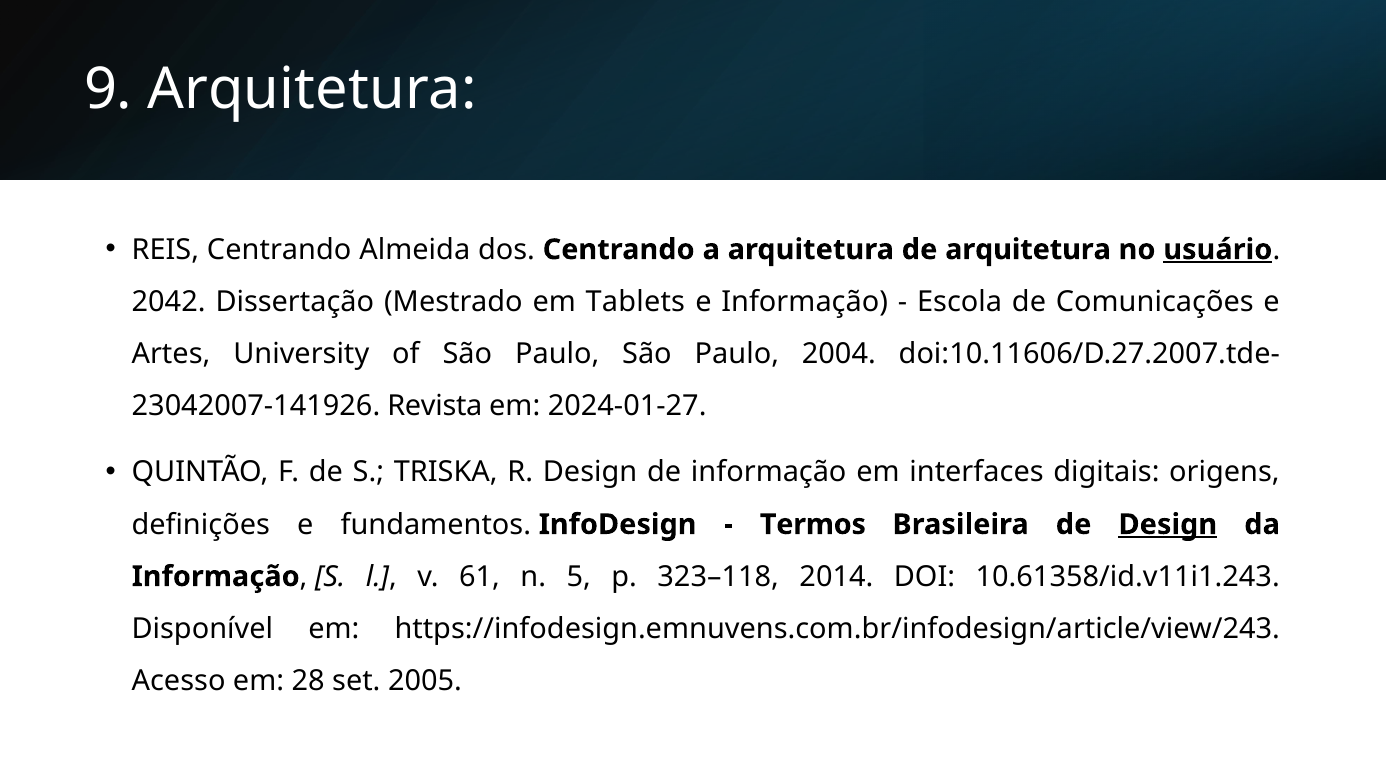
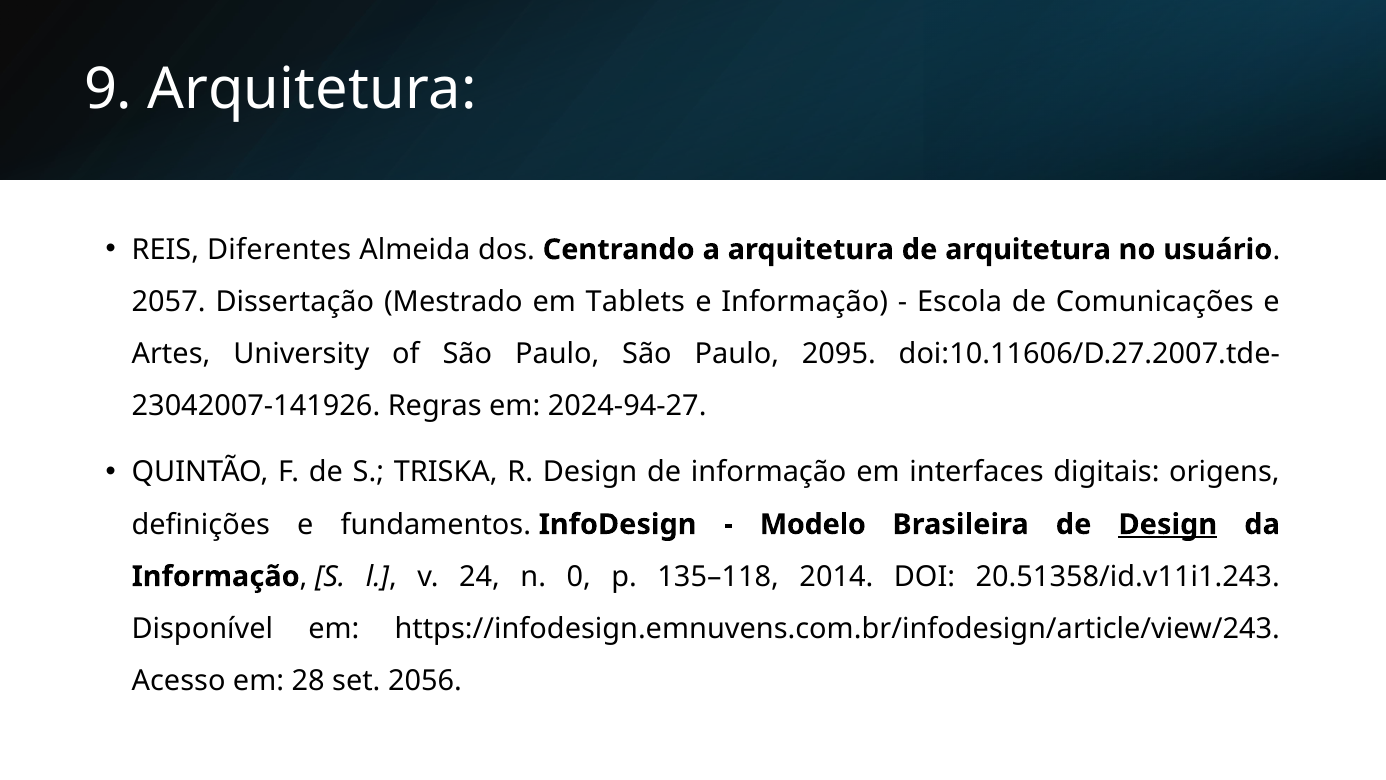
REIS Centrando: Centrando -> Diferentes (279, 249)
usuário underline: present -> none (1218, 249)
2042: 2042 -> 2057 (169, 302)
2004: 2004 -> 2095 (839, 354)
Revista: Revista -> Regras (435, 406)
2024-01-27: 2024-01-27 -> 2024-94-27 (627, 406)
Termos: Termos -> Modelo (813, 524)
61: 61 -> 24 (480, 576)
5: 5 -> 0 (579, 576)
323–118: 323–118 -> 135–118 (718, 576)
10.61358/id.v11i1.243: 10.61358/id.v11i1.243 -> 20.51358/id.v11i1.243 (1128, 576)
2005: 2005 -> 2056 (425, 680)
